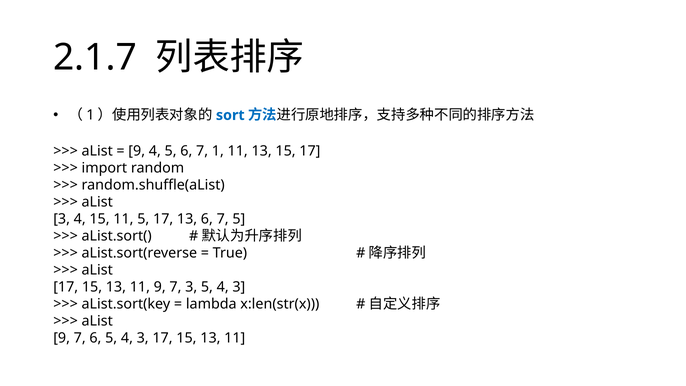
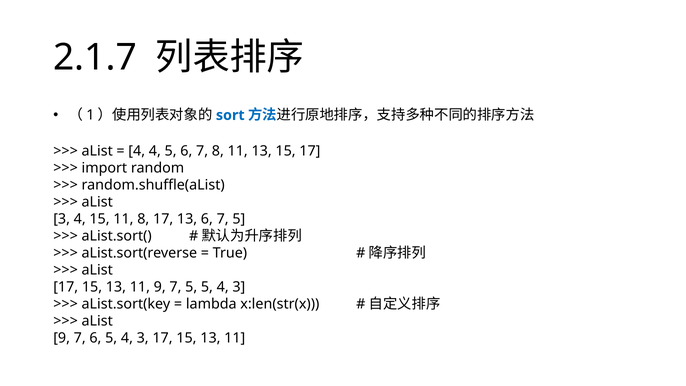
9: 9 -> 4 (137, 151)
7 1: 1 -> 8 (218, 151)
11 5: 5 -> 8 (143, 219)
9 7 3: 3 -> 5 (191, 287)
